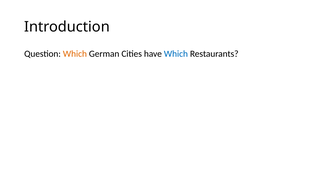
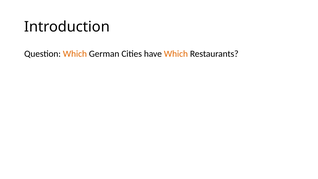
Which colour: blue -> orange (176, 54)
